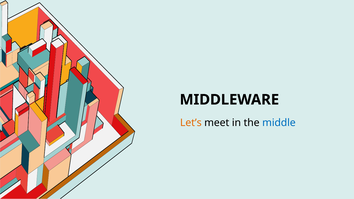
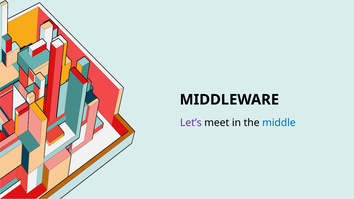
Let’s colour: orange -> purple (191, 123)
